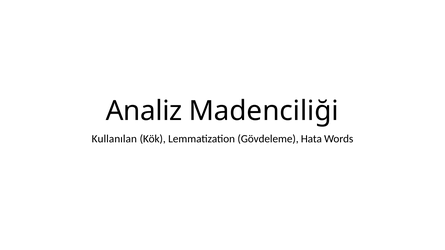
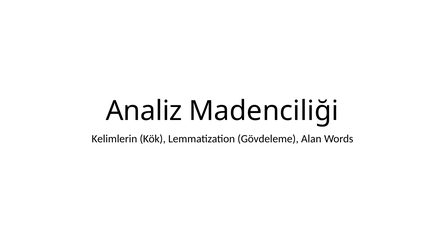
Kullanılan: Kullanılan -> Kelimlerin (114, 139)
Hata: Hata -> Alan (311, 139)
